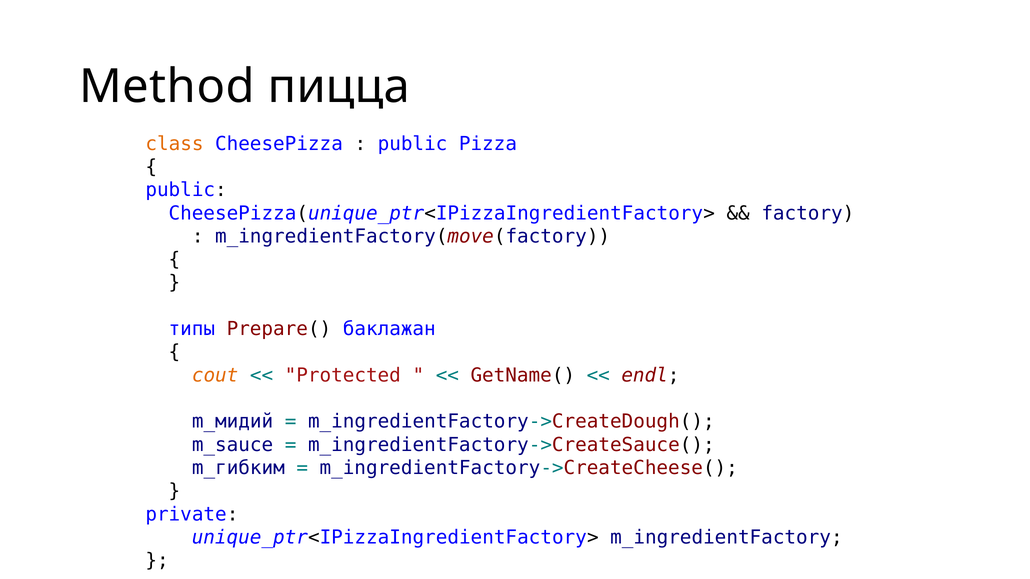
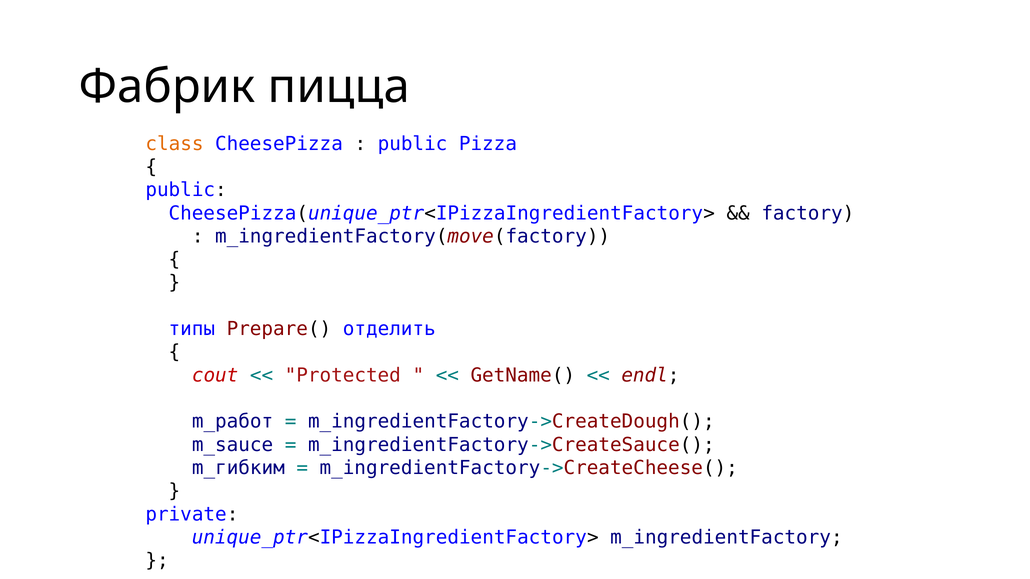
Method: Method -> Фабрик (167, 87)
баклажан: баклажан -> отделить (389, 329)
cout colour: orange -> red (215, 375)
m_мидий: m_мидий -> m_работ (233, 422)
